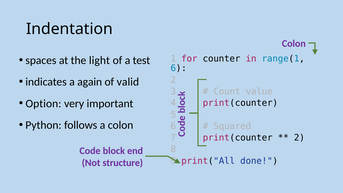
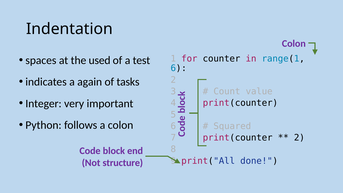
light: light -> used (100, 60)
valid: valid -> tasks (128, 82)
Option: Option -> Integer (44, 104)
